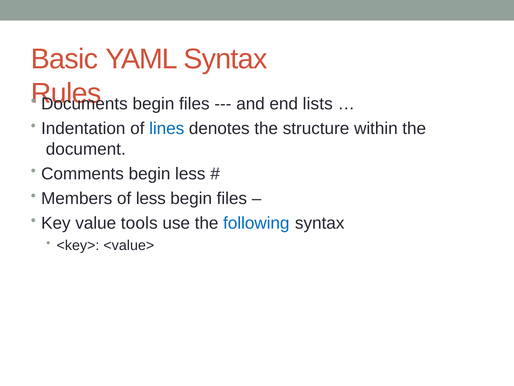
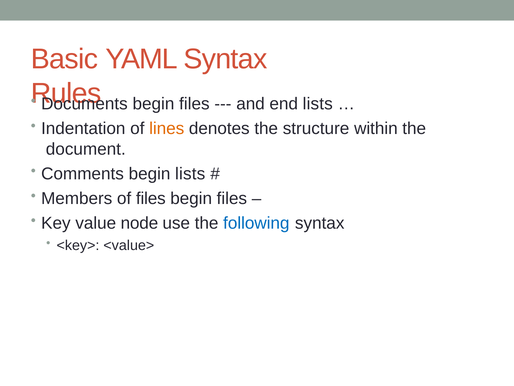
lines colour: blue -> orange (167, 128)
begin less: less -> lists (190, 173)
of less: less -> files (151, 198)
tools: tools -> node (139, 223)
